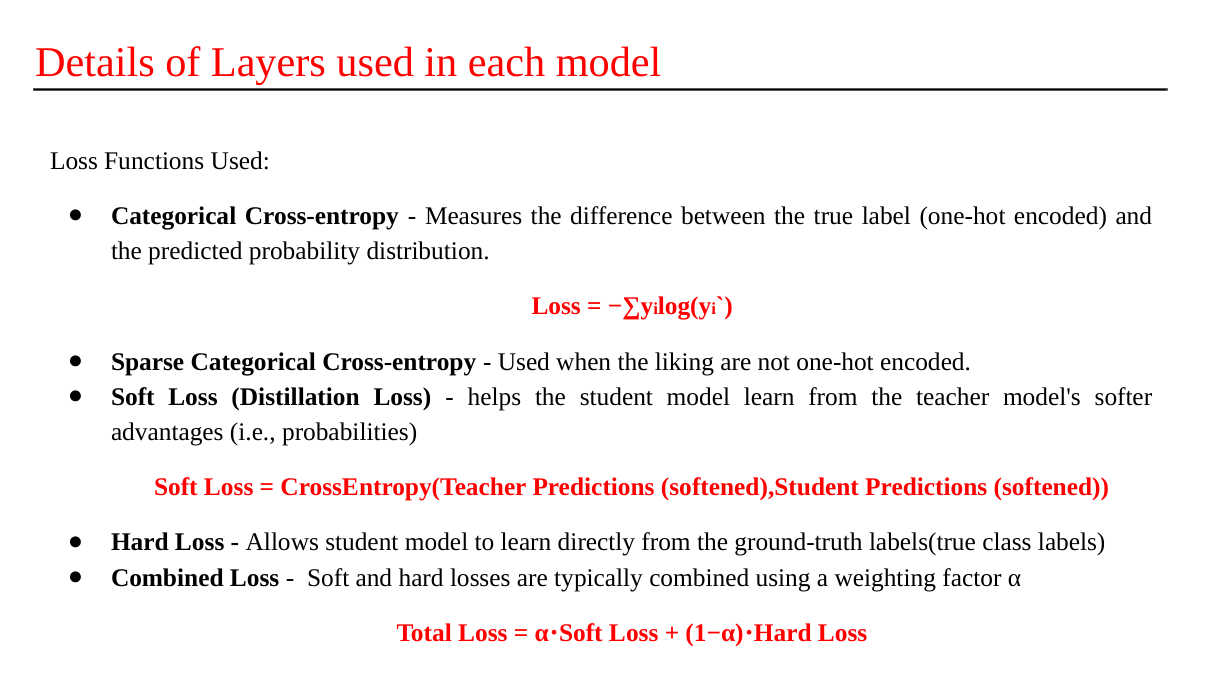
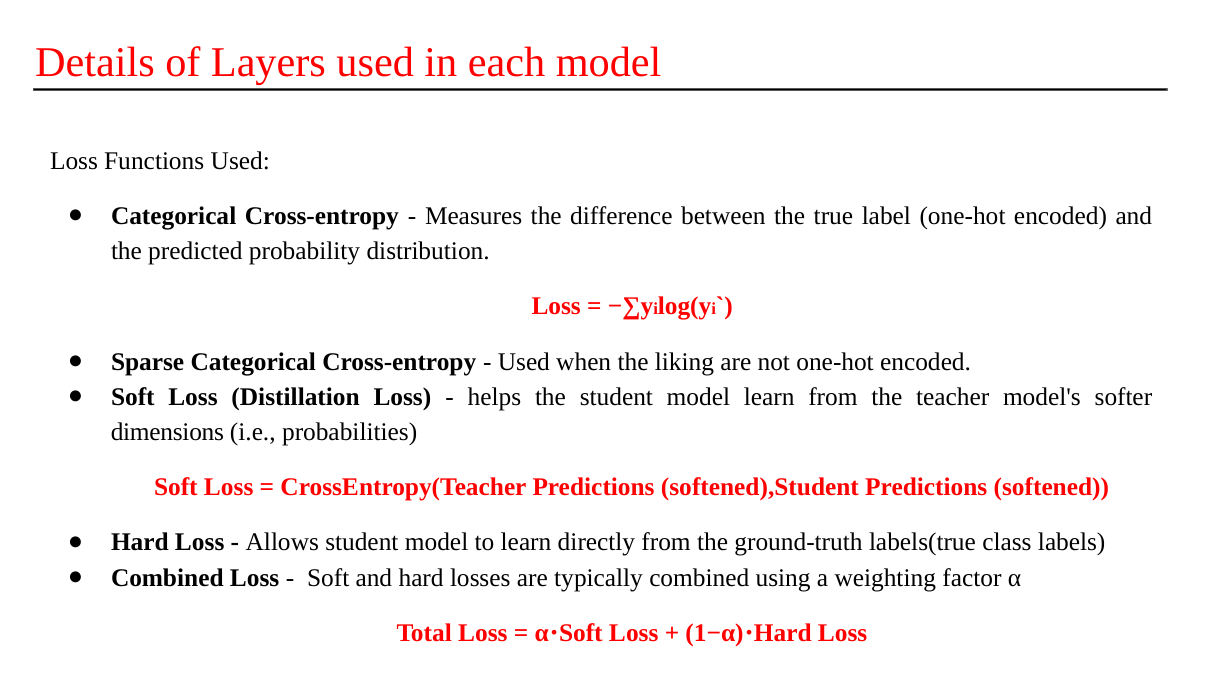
advantages: advantages -> dimensions (167, 432)
